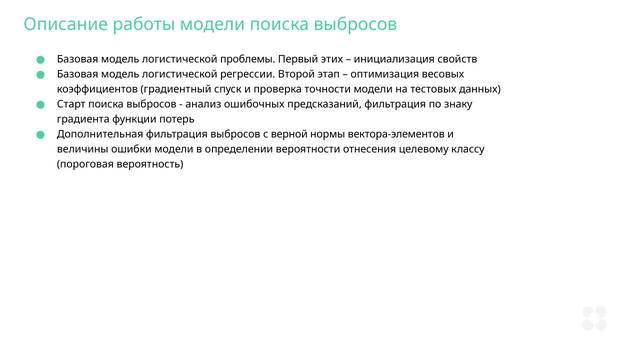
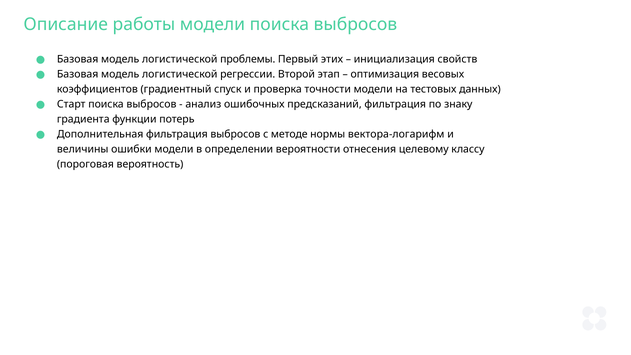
верной: верной -> методе (289, 134)
вектора-элементов: вектора-элементов -> вектора-логарифм (396, 134)
